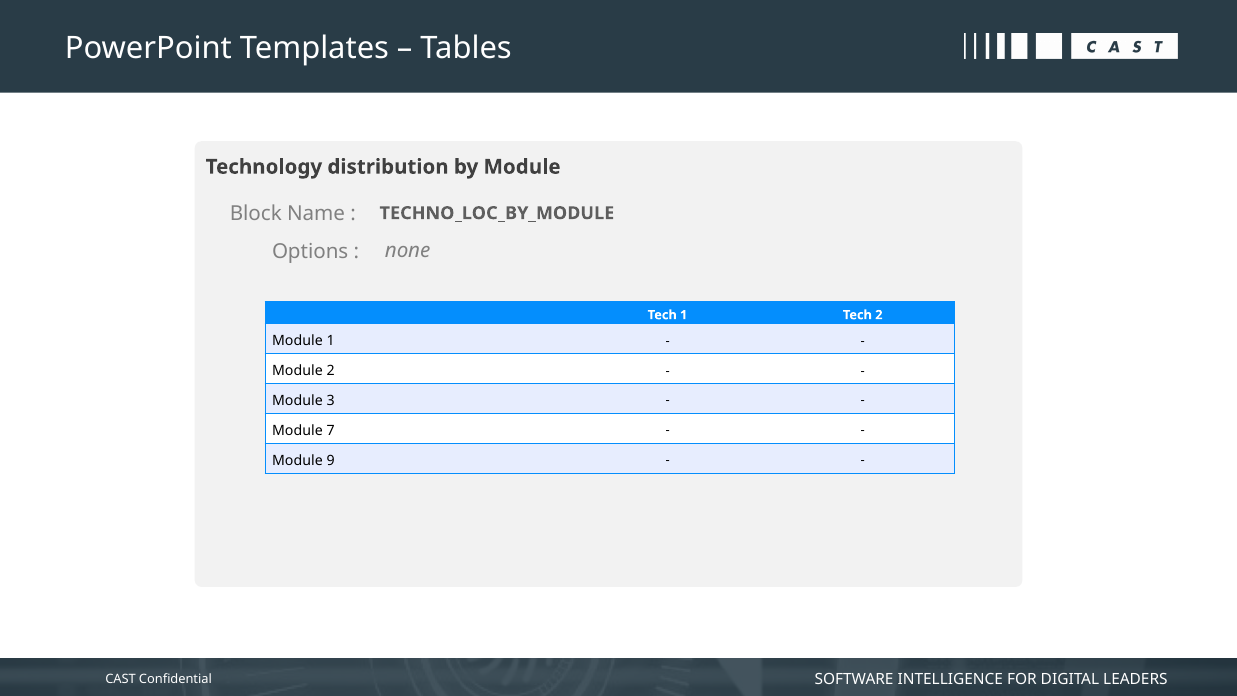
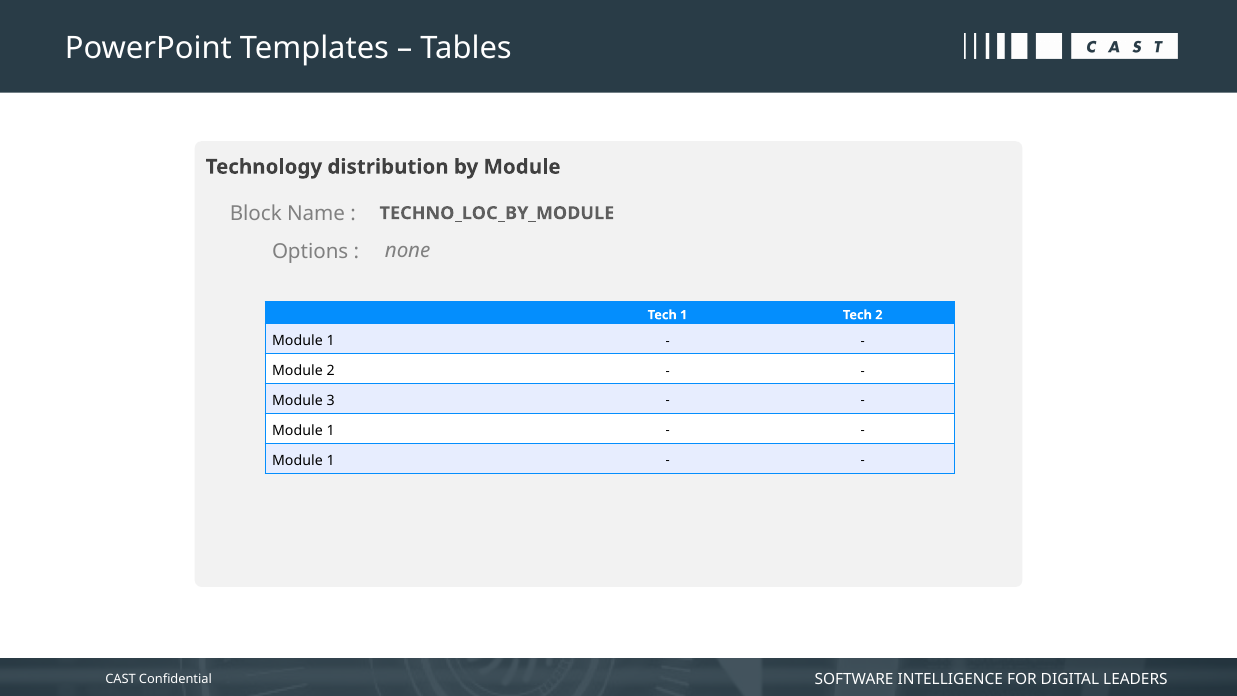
7: 7 -> 1 (331, 431)
9: 9 -> 1 (331, 461)
